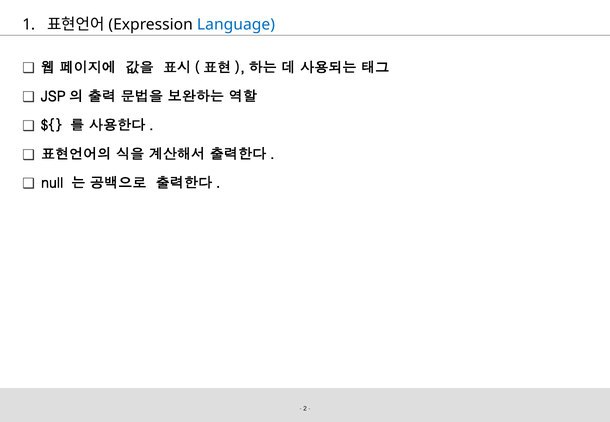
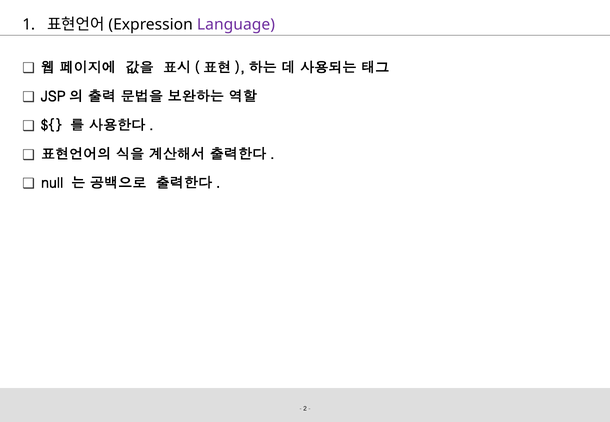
Language colour: blue -> purple (236, 25)
